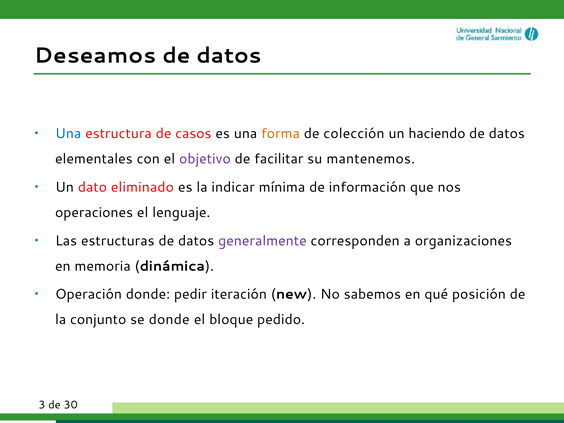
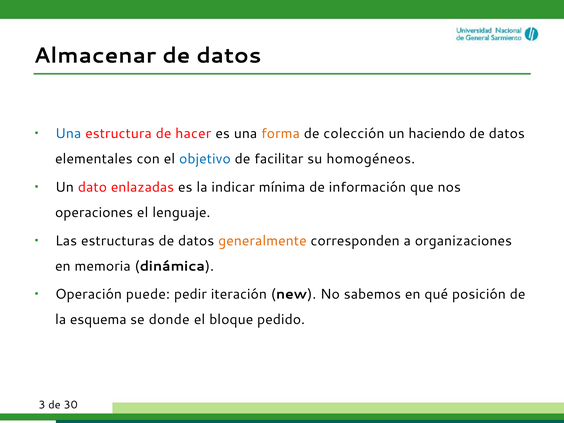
Deseamos: Deseamos -> Almacenar (95, 56)
casos: casos -> hacer (193, 134)
objetivo colour: purple -> blue (205, 159)
mantenemos: mantenemos -> homogéneos (371, 159)
eliminado: eliminado -> enlazadas (142, 187)
generalmente colour: purple -> orange (262, 241)
Operación donde: donde -> puede (148, 294)
conjunto: conjunto -> esquema (98, 320)
